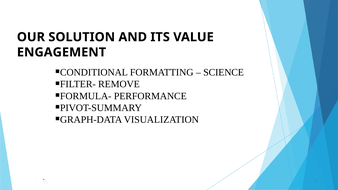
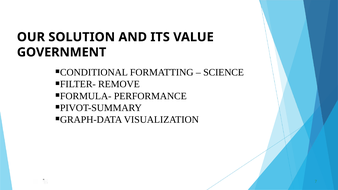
ENGAGEMENT: ENGAGEMENT -> GOVERNMENT (62, 52)
